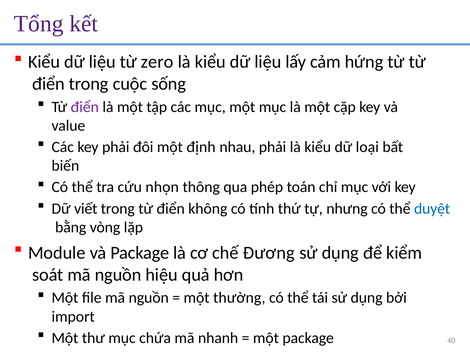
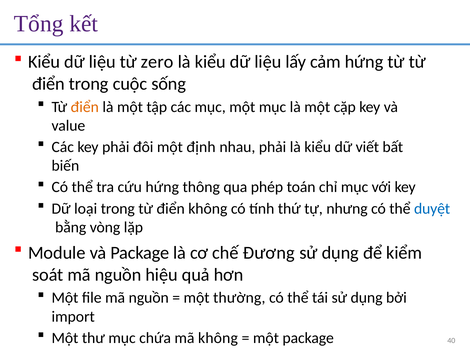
điển colour: purple -> orange (85, 107)
loại: loại -> viết (367, 147)
cứu nhọn: nhọn -> hứng (162, 187)
viết: viết -> loại (86, 209)
mã nhanh: nhanh -> không (218, 338)
